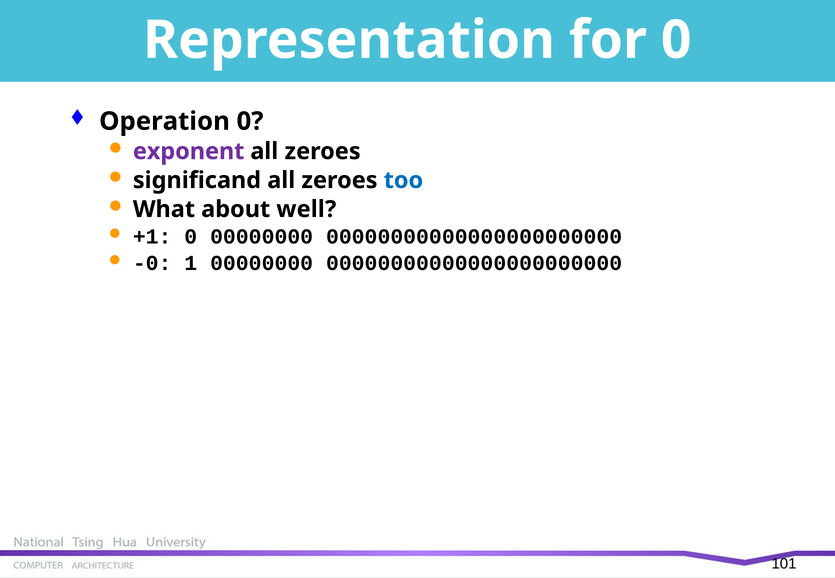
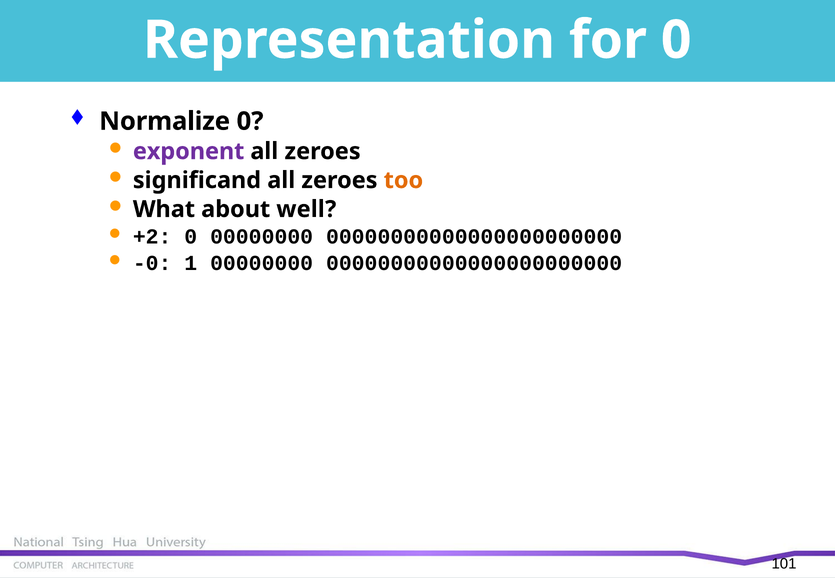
Operation: Operation -> Normalize (165, 121)
too colour: blue -> orange (403, 180)
+1: +1 -> +2 (152, 237)
